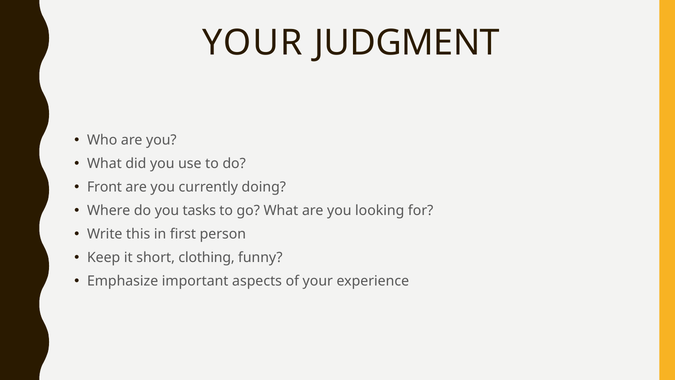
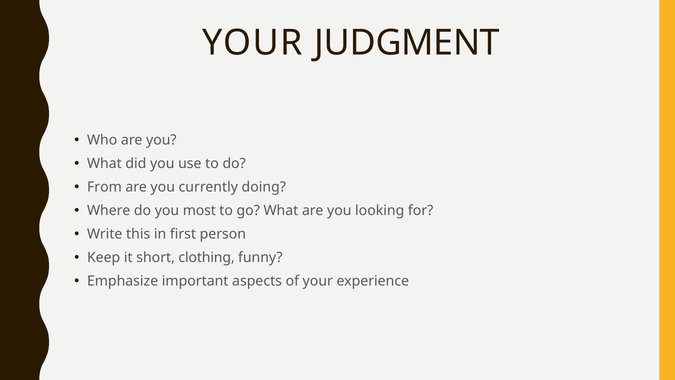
Front: Front -> From (104, 187)
tasks: tasks -> most (199, 211)
